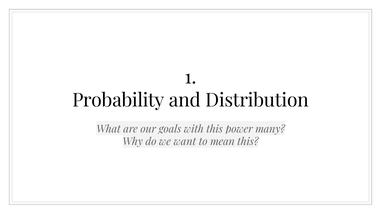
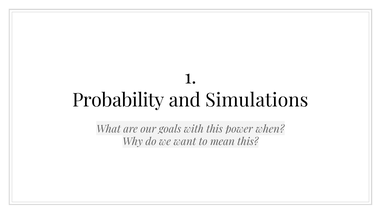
Distribution: Distribution -> Simulations (257, 100)
many: many -> when (270, 129)
